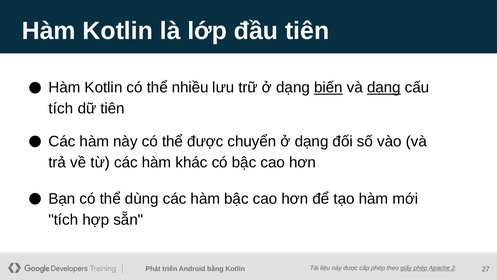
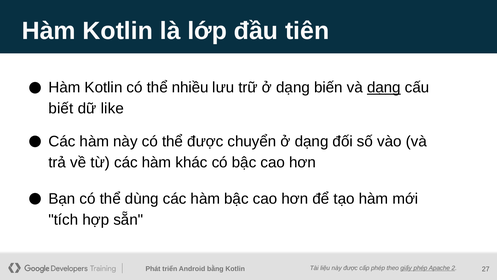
biến underline: present -> none (328, 88)
tích: tích -> biết (61, 108)
dữ tiên: tiên -> like (112, 108)
